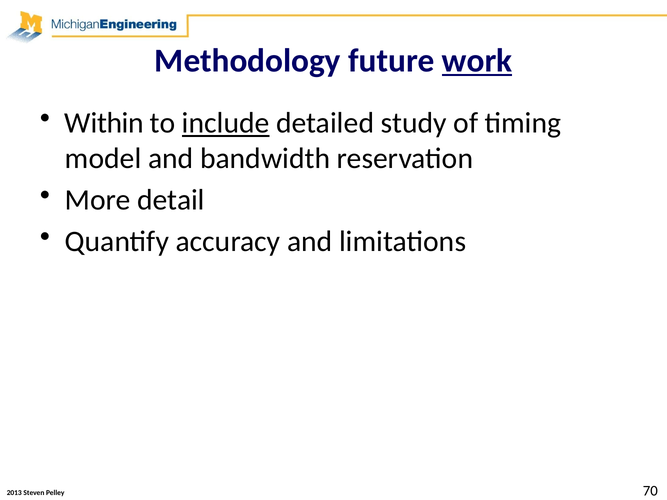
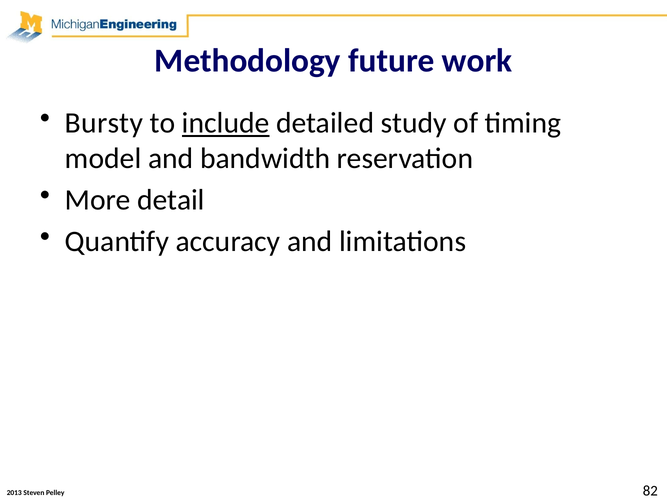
work underline: present -> none (477, 61)
Within: Within -> Bursty (104, 123)
70: 70 -> 82 (650, 491)
